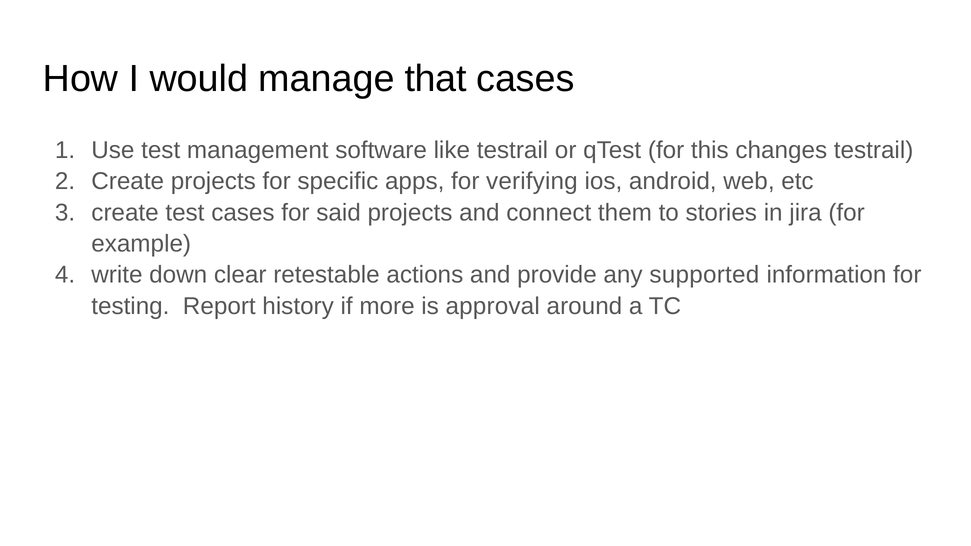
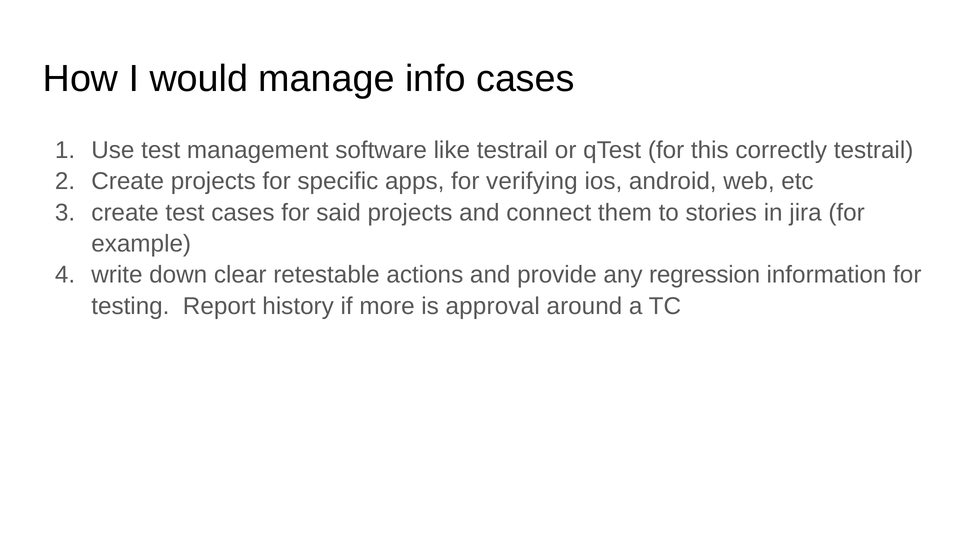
that: that -> info (435, 79)
changes: changes -> correctly (781, 150)
supported: supported -> regression (705, 275)
